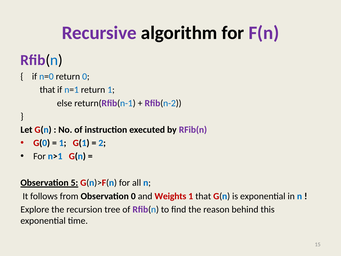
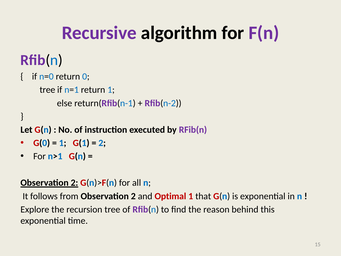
that: that -> tree (47, 90)
5: 5 -> 2 (74, 183)
from Observation 0: 0 -> 2 (133, 196)
Weights: Weights -> Optimal (170, 196)
